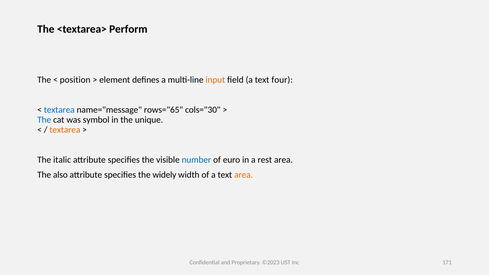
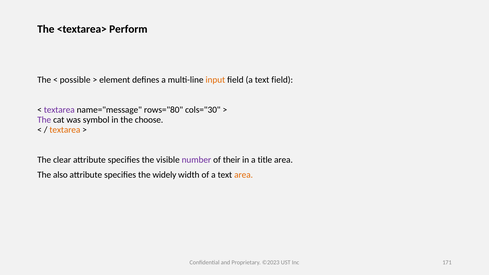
position: position -> possible (75, 80)
text four: four -> field (282, 80)
textarea colour: blue -> purple (59, 110)
rows="65: rows="65 -> rows="80 (163, 110)
The colour: blue -> purple (44, 120)
unique: unique -> choose (149, 120)
italic: italic -> clear (62, 160)
number colour: blue -> purple (196, 160)
euro: euro -> their (232, 160)
rest: rest -> title (265, 160)
